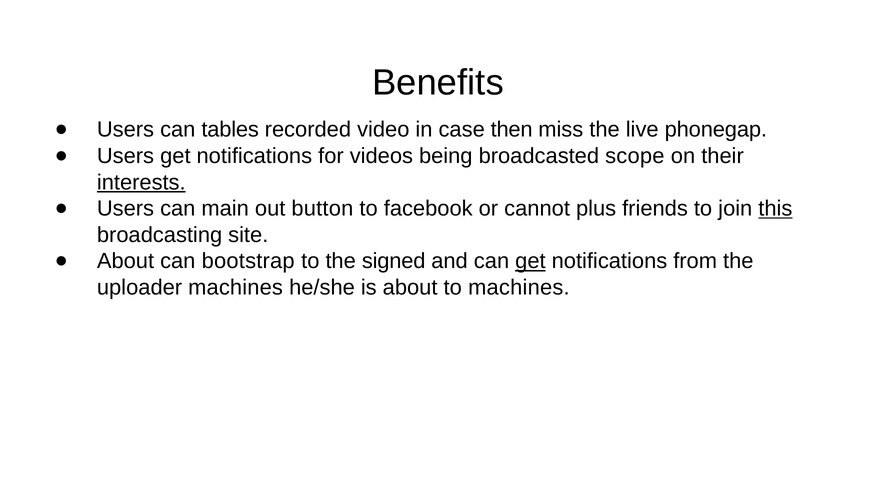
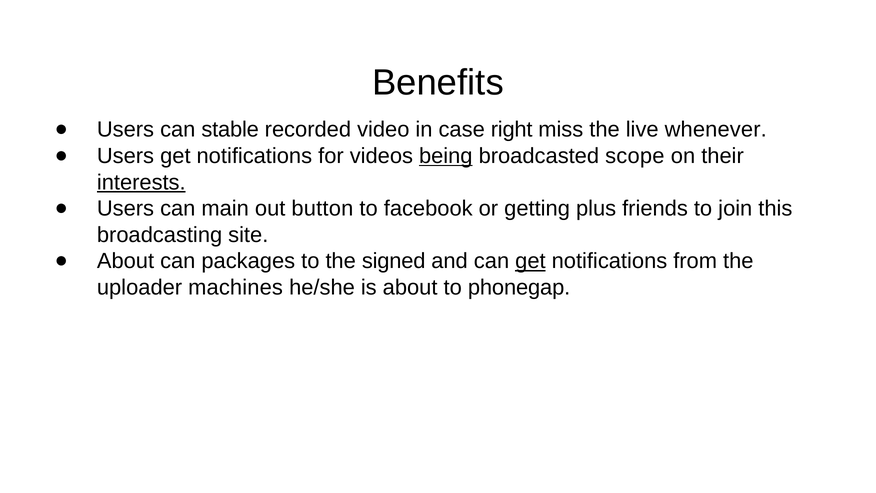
tables: tables -> stable (230, 130)
then: then -> right (512, 130)
phonegap: phonegap -> whenever (716, 130)
being underline: none -> present (446, 156)
cannot: cannot -> getting (537, 208)
this underline: present -> none (775, 208)
bootstrap: bootstrap -> packages (248, 261)
to machines: machines -> phonegap (519, 287)
